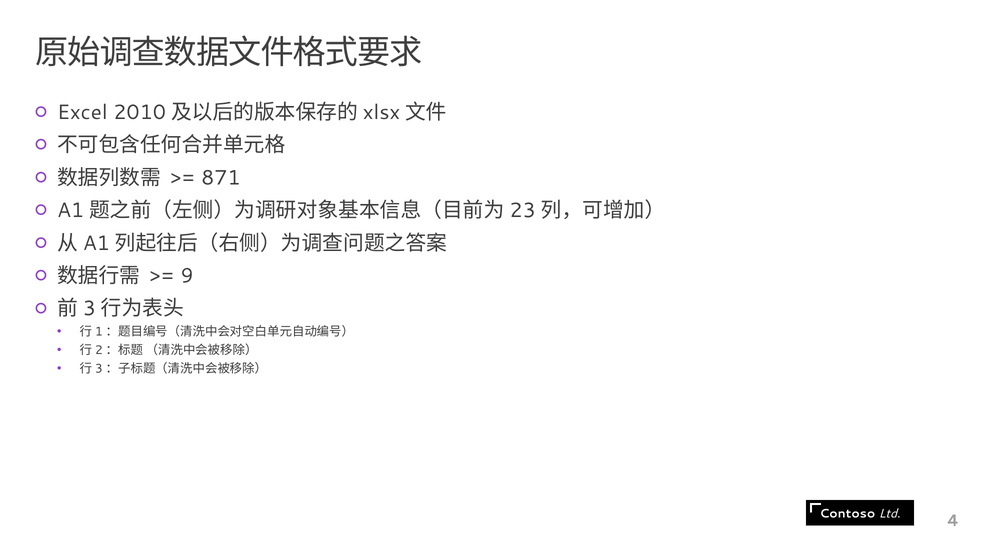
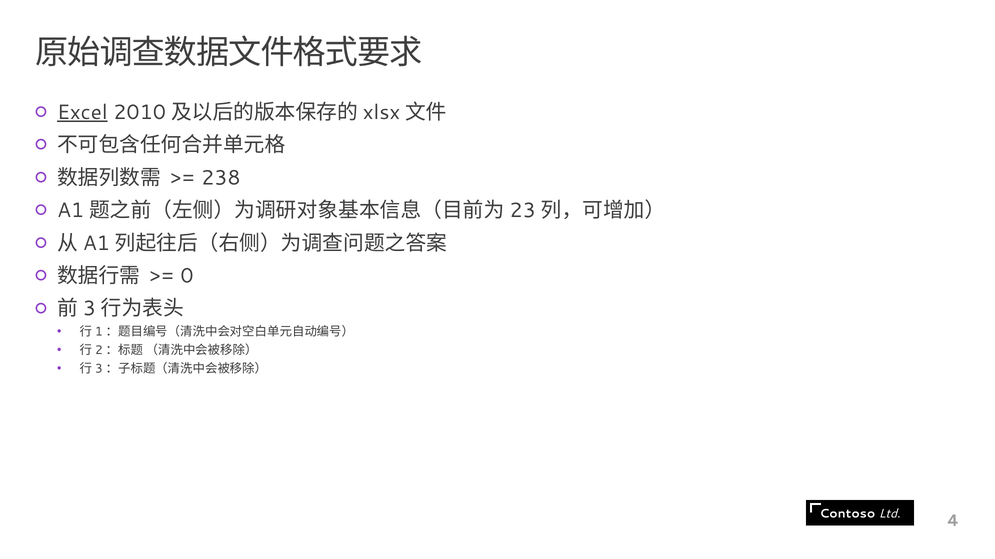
Excel underline: none -> present (82, 112)
871: 871 -> 238 (221, 178)
9: 9 -> 0 (187, 276)
